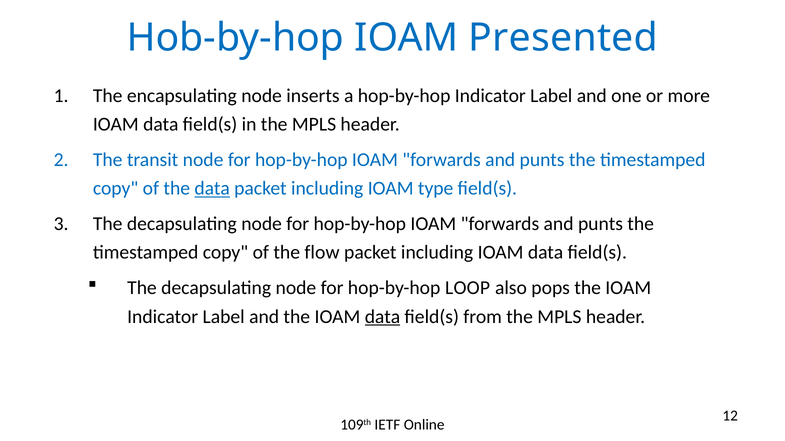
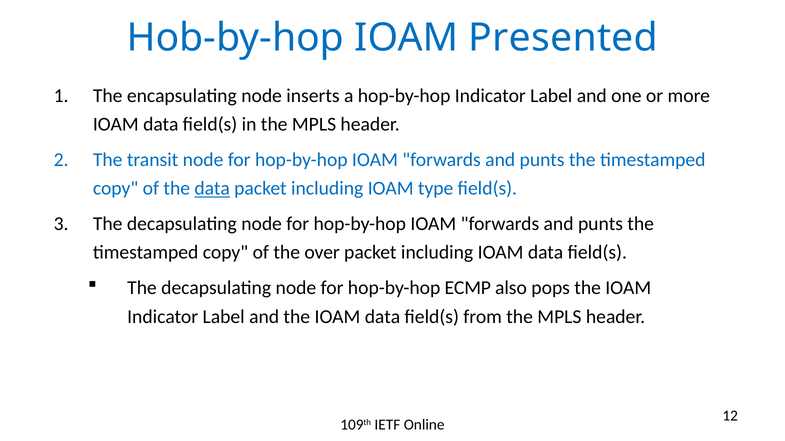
flow: flow -> over (322, 253)
LOOP: LOOP -> ECMP (468, 288)
data underline: present -> none (382, 317)
